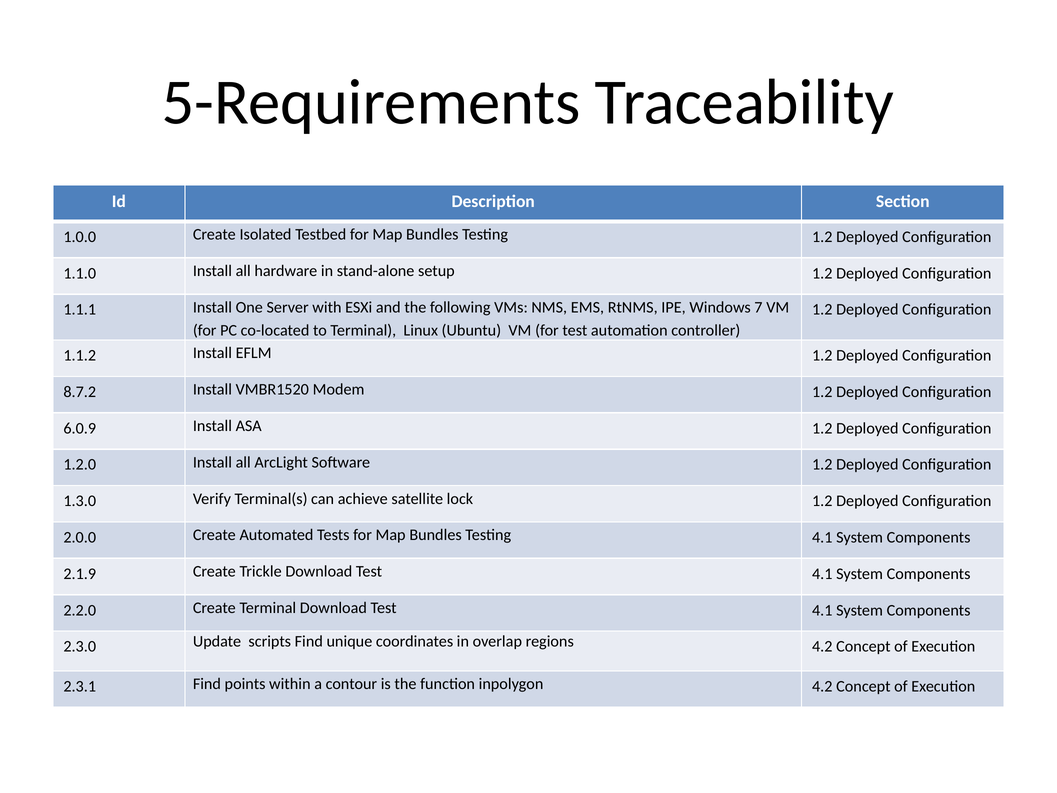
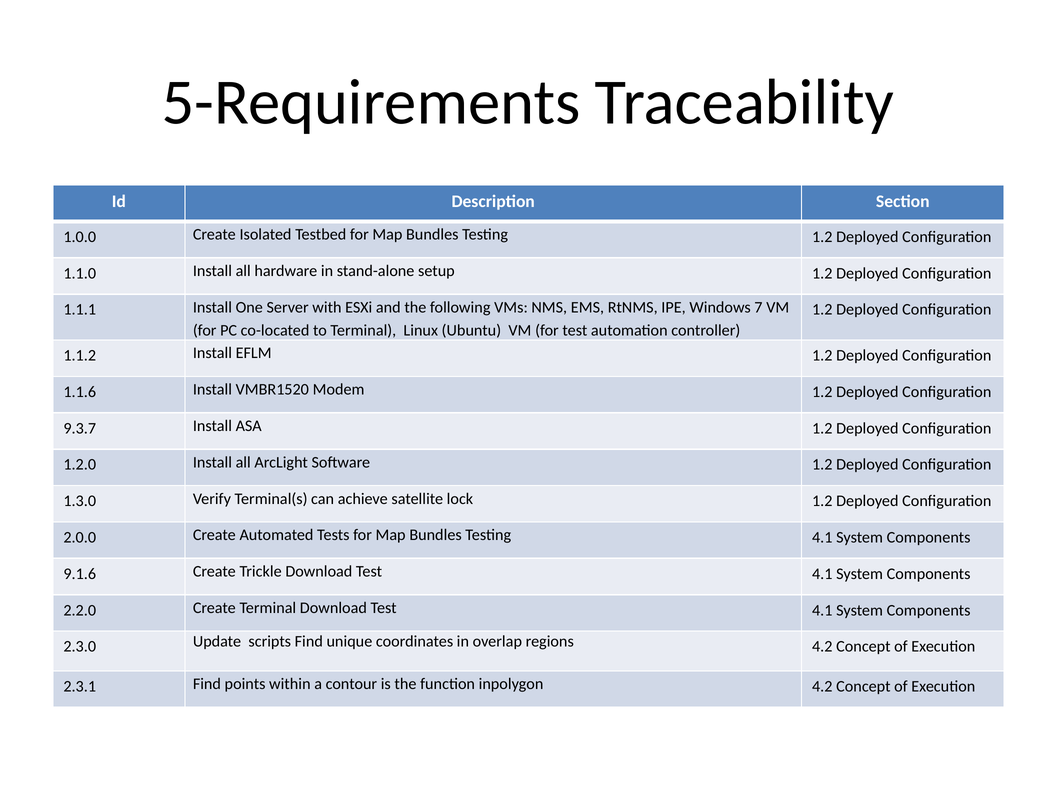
8.7.2: 8.7.2 -> 1.1.6 (80, 392)
6.0.9: 6.0.9 -> 9.3.7 (80, 428)
2.1.9: 2.1.9 -> 9.1.6 (80, 574)
